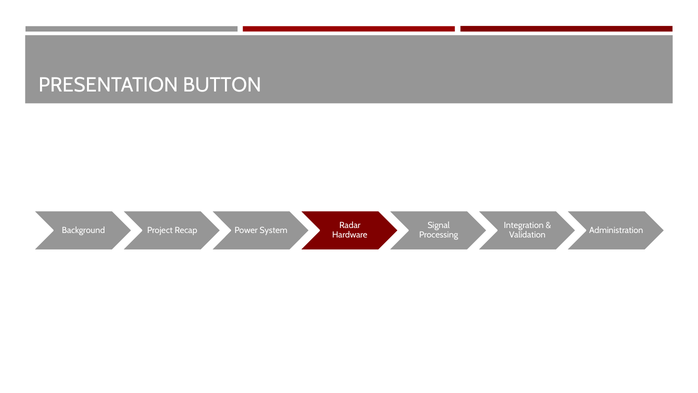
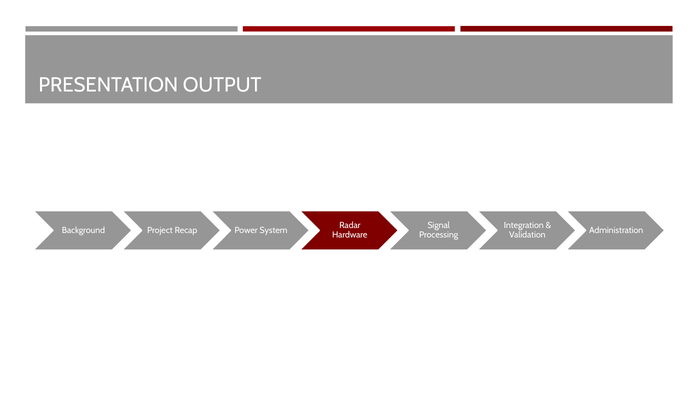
BUTTON: BUTTON -> OUTPUT (222, 85)
